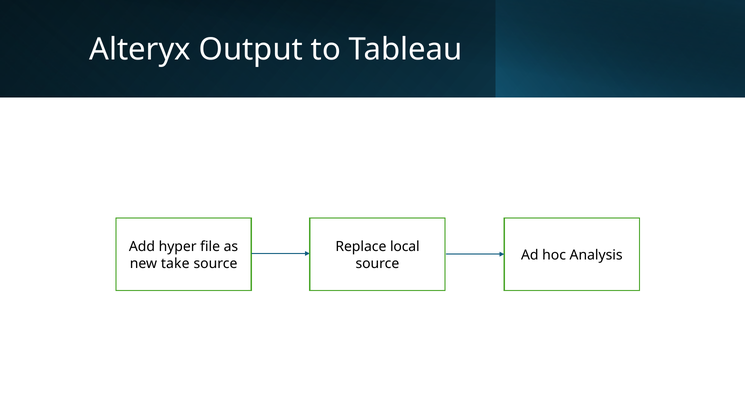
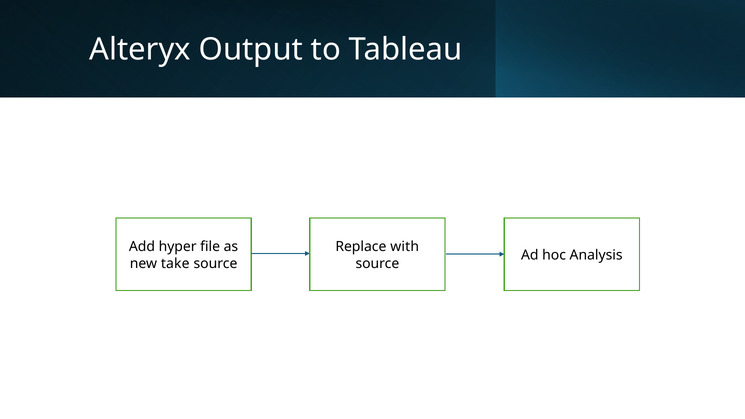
local: local -> with (405, 247)
